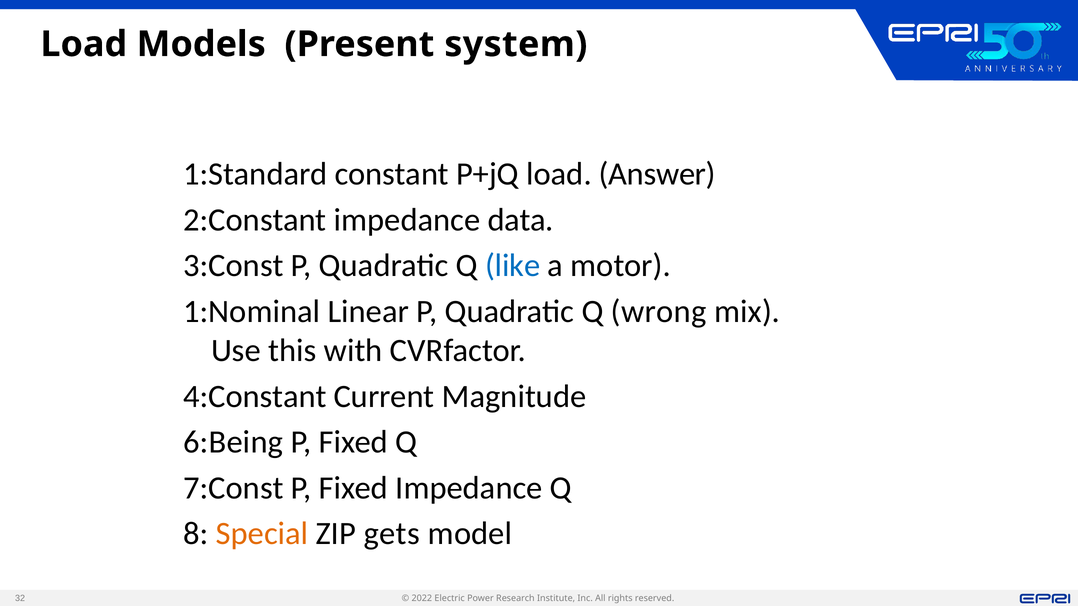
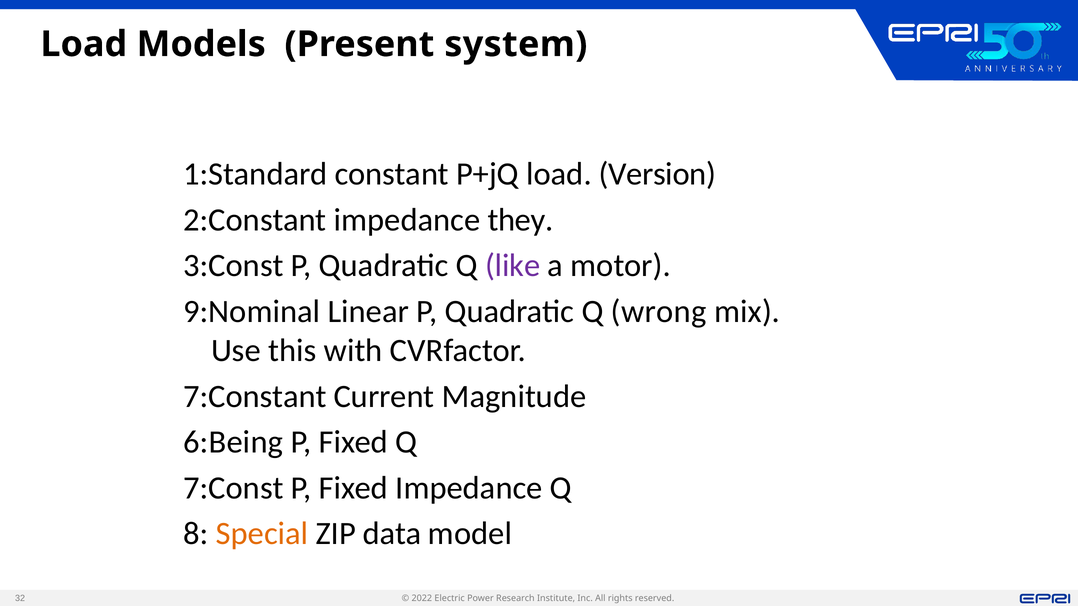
Answer: Answer -> Version (657, 174)
data: data -> they (521, 220)
like colour: blue -> purple (513, 266)
1:Nominal: 1:Nominal -> 9:Nominal (252, 312)
4:Constant: 4:Constant -> 7:Constant (255, 397)
gets: gets -> data (392, 534)
